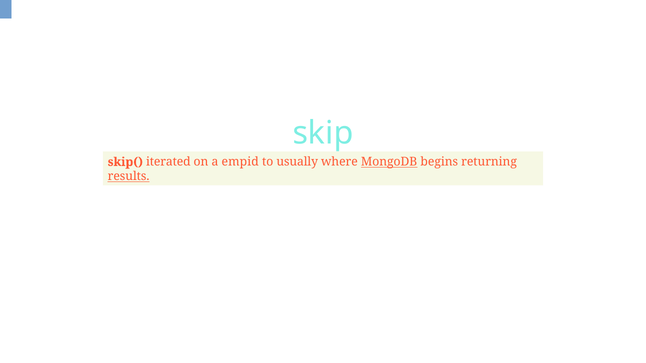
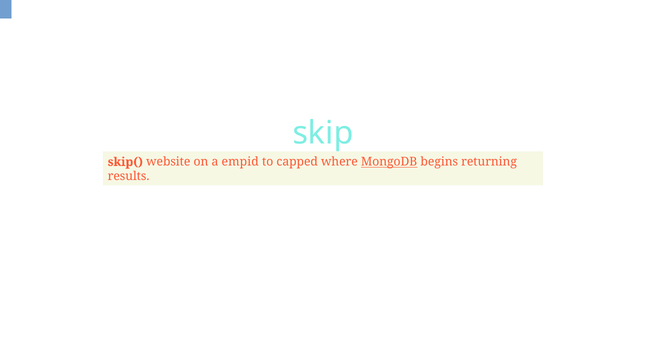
iterated: iterated -> website (168, 162)
usually: usually -> capped (297, 162)
results underline: present -> none (129, 177)
